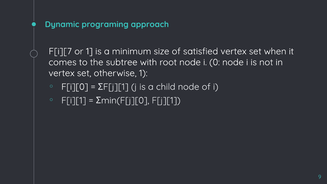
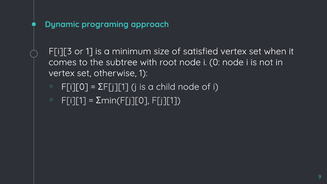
F[i][7: F[i][7 -> F[i][3 (60, 51)
